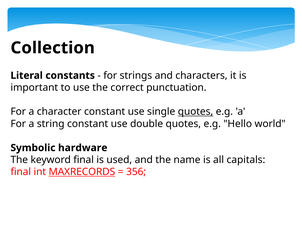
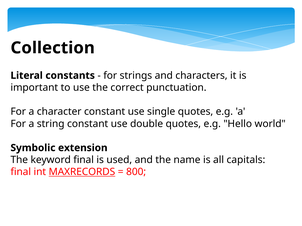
quotes underline: present -> none (195, 112)
hardware: hardware -> extension (83, 148)
356: 356 -> 800 (136, 172)
